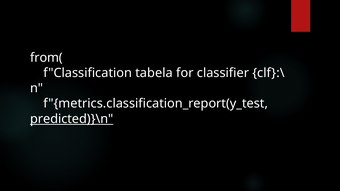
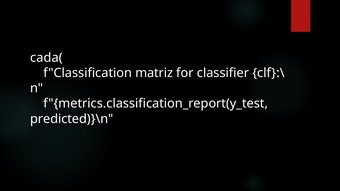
from(: from( -> cada( (46, 58)
tabela: tabela -> matriz (154, 73)
predicted)}\n underline: present -> none (72, 119)
